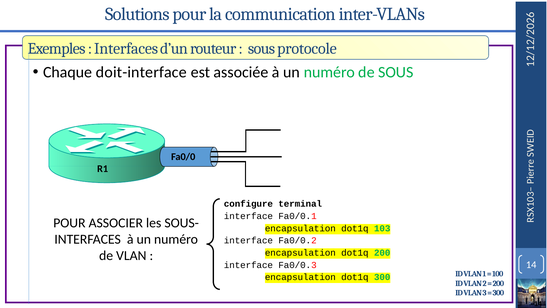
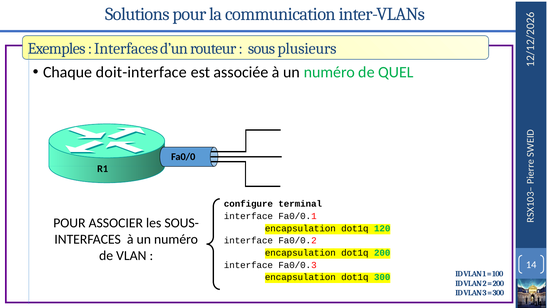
protocole: protocole -> plusieurs (307, 49)
de SOUS: SOUS -> QUEL (396, 72)
103: 103 -> 120 (382, 228)
